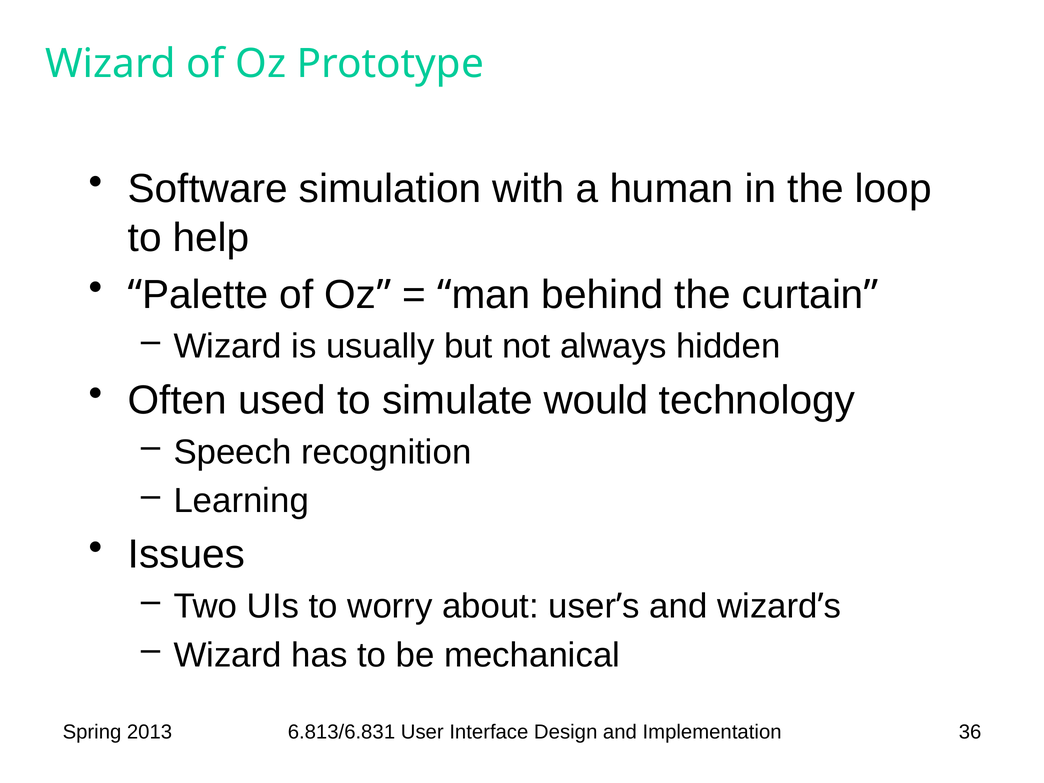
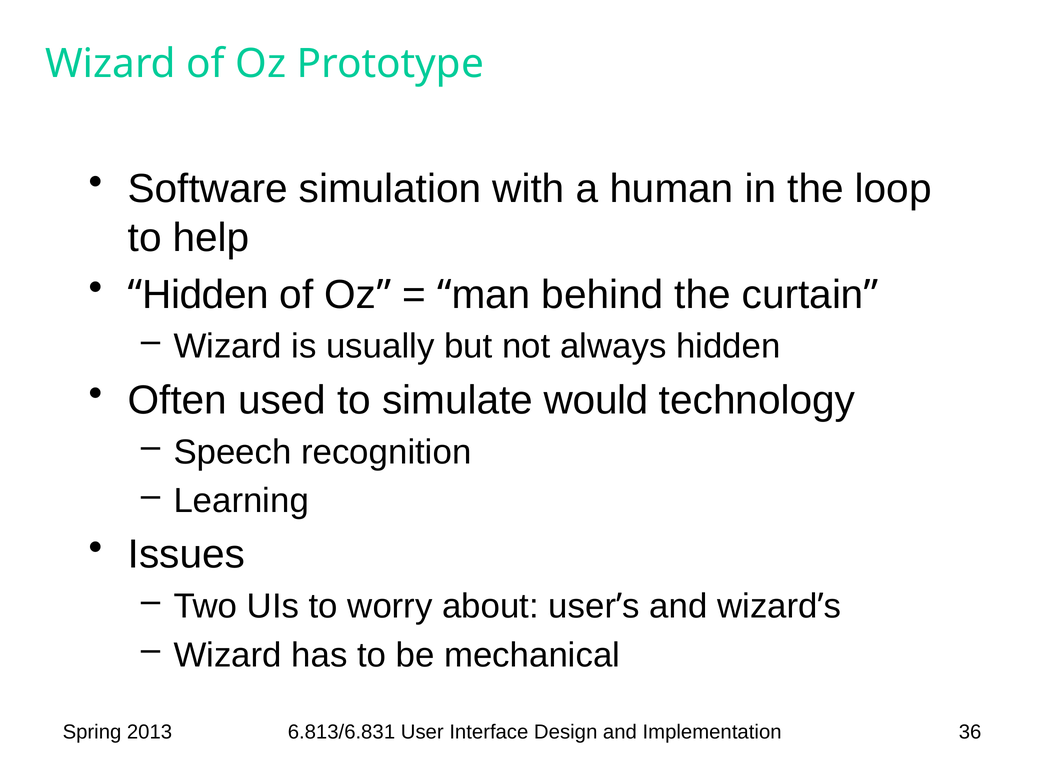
Palette: Palette -> Hidden (206, 295)
